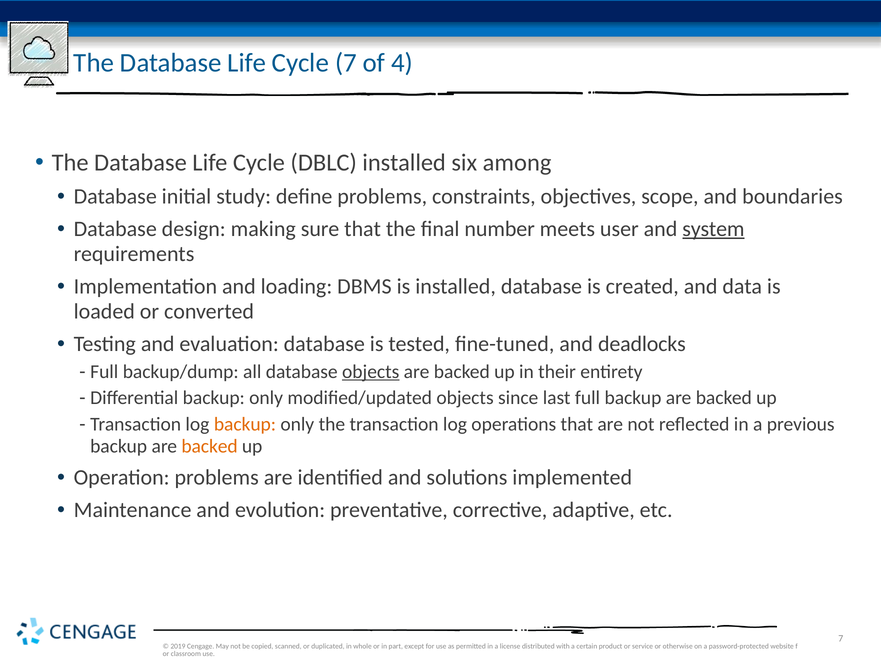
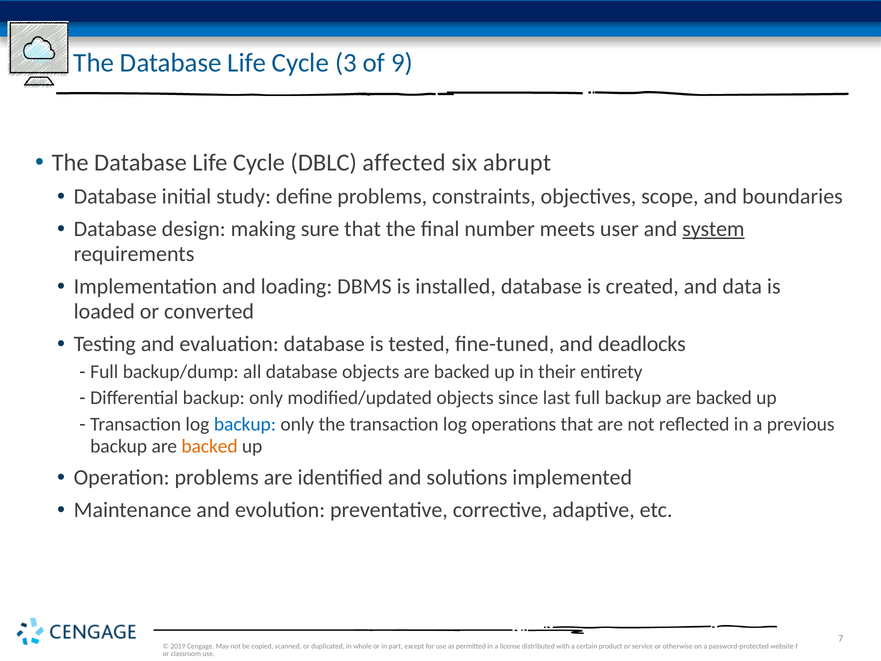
Cycle 7: 7 -> 3 (346, 63)
4: 4 -> 9 (402, 63)
DBLC installed: installed -> affected (404, 163)
among: among -> abrupt (517, 163)
objects underline: present -> none (371, 372)
backup colour: orange -> blue (245, 424)
